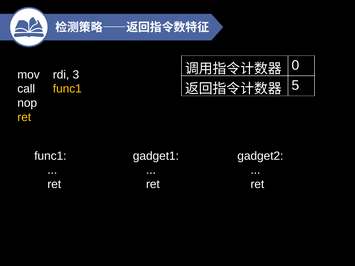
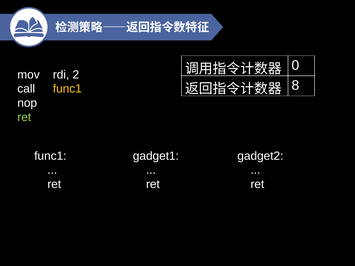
3: 3 -> 2 (76, 75)
5: 5 -> 8 (295, 86)
ret colour: yellow -> light green (24, 117)
